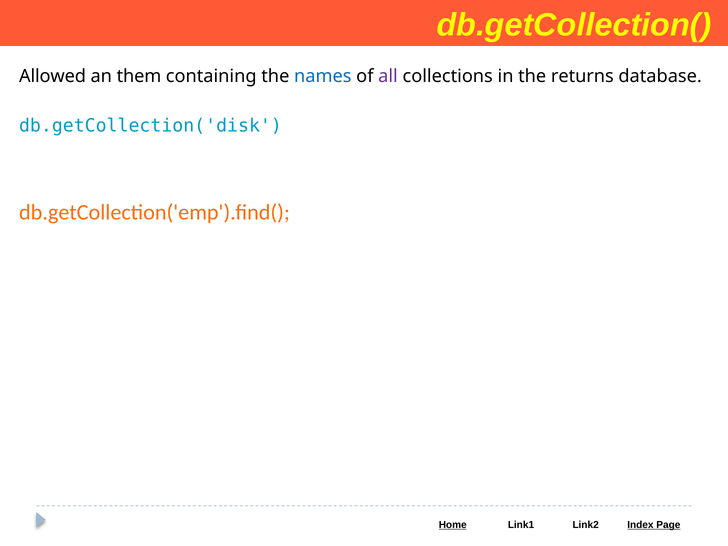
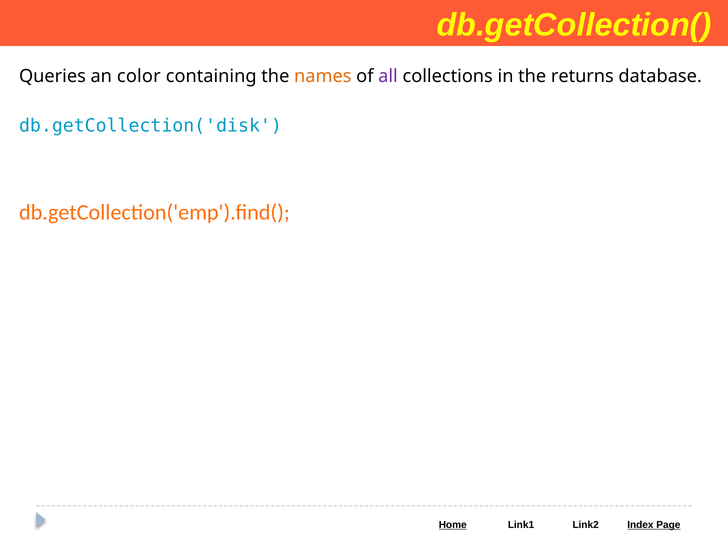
Allowed: Allowed -> Queries (52, 76)
them: them -> color (139, 76)
names colour: blue -> orange (323, 76)
